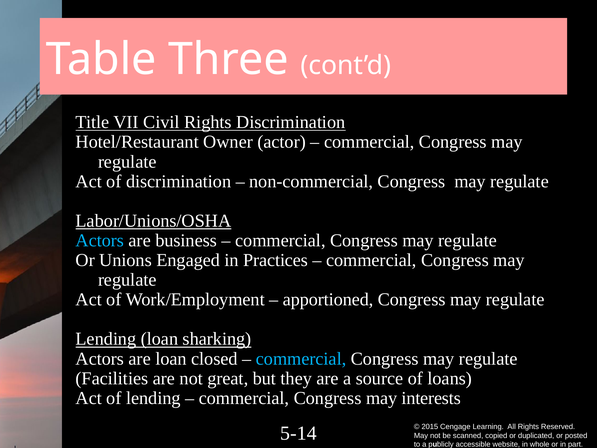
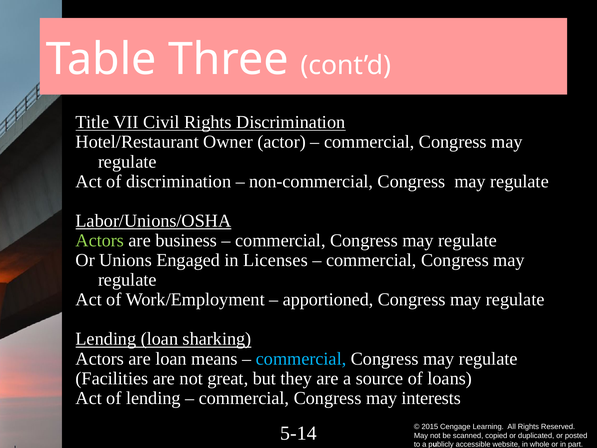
Actors colour: light blue -> light green (100, 240)
Practices: Practices -> Licenses (276, 260)
closed: closed -> means (214, 358)
